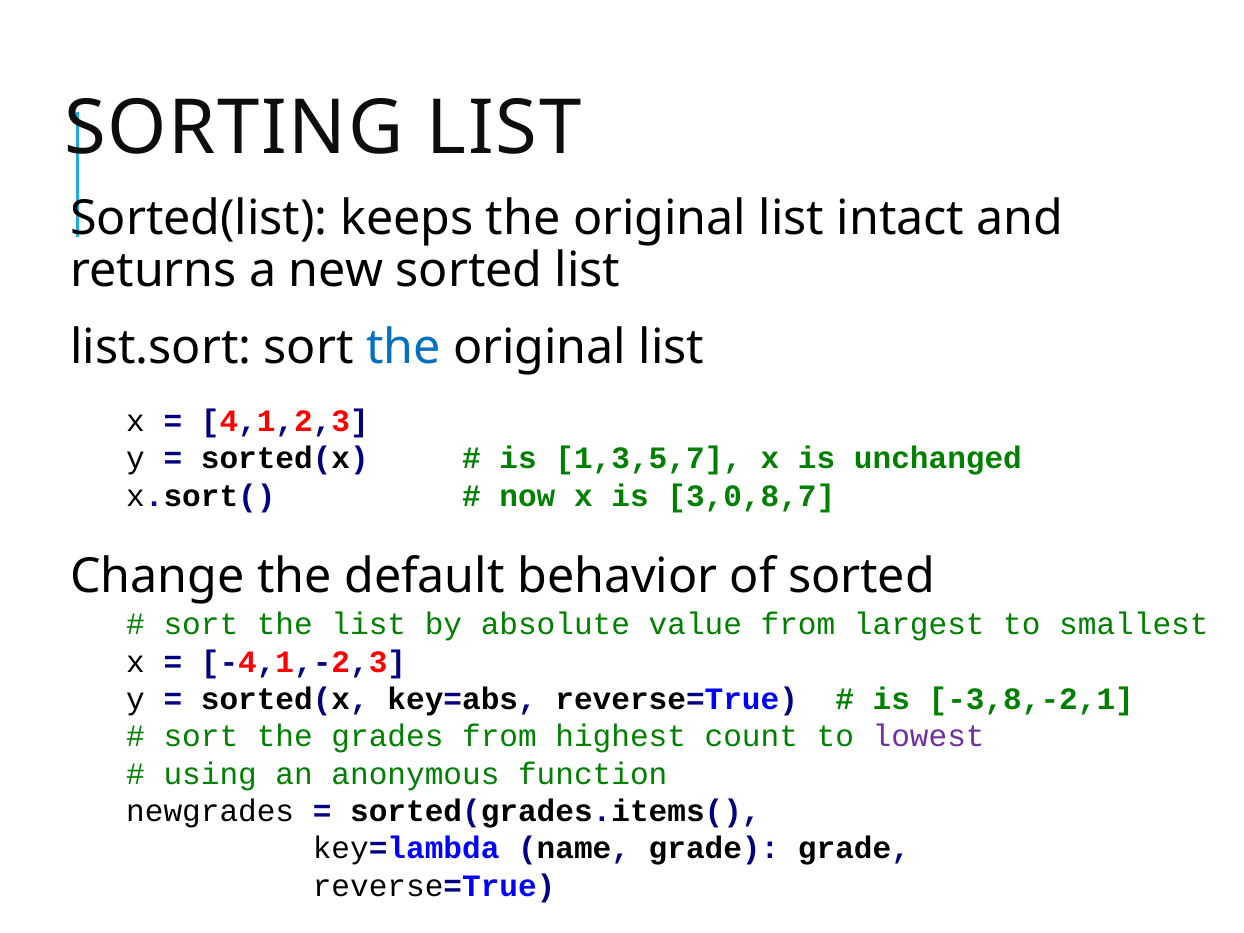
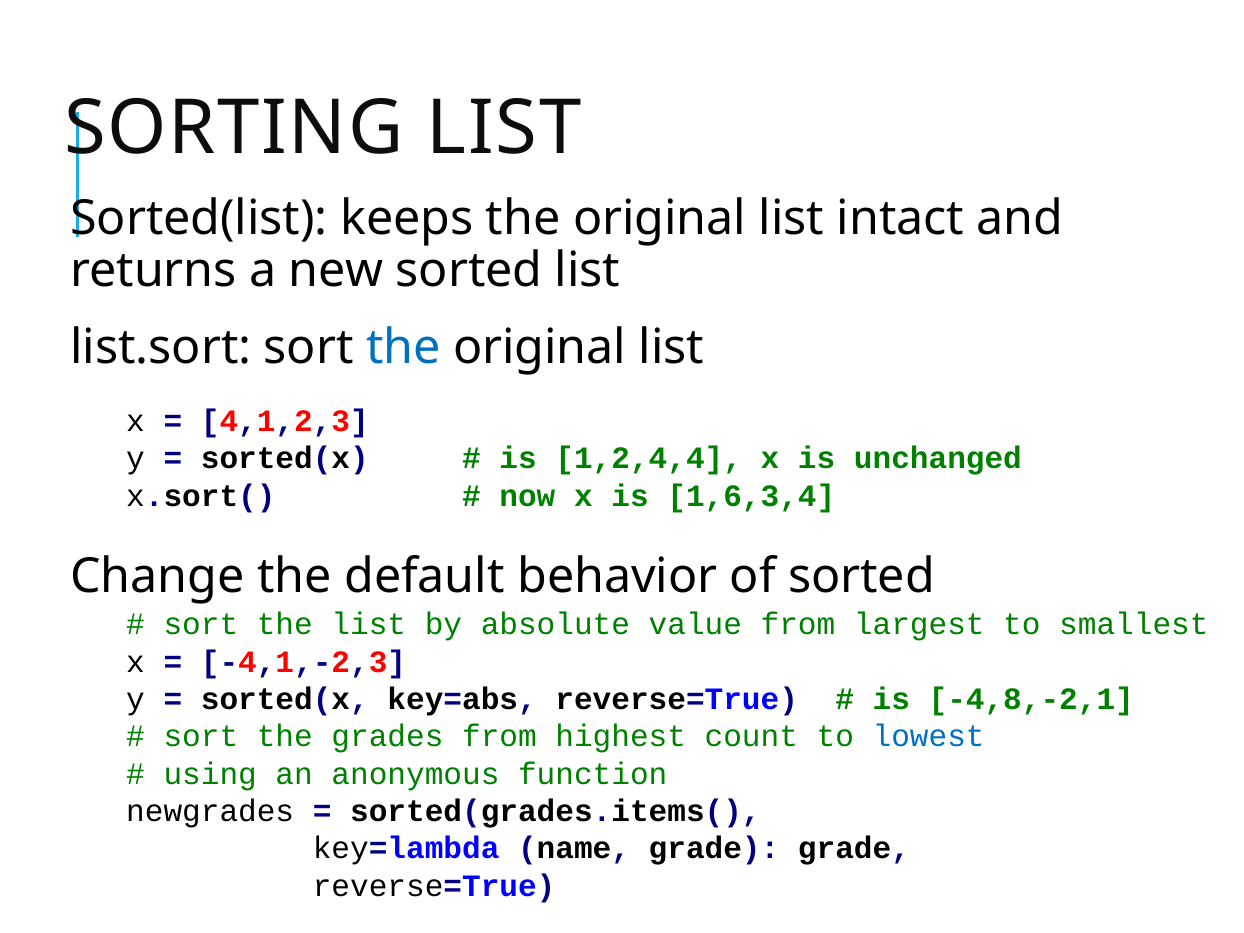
1,3,5,7: 1,3,5,7 -> 1,2,4,4 (649, 459)
3,0,8,7: 3,0,8,7 -> 1,6,3,4 (751, 496)
-3,8,-2,1: -3,8,-2,1 -> -4,8,-2,1 (1031, 699)
lowest colour: purple -> blue (929, 737)
